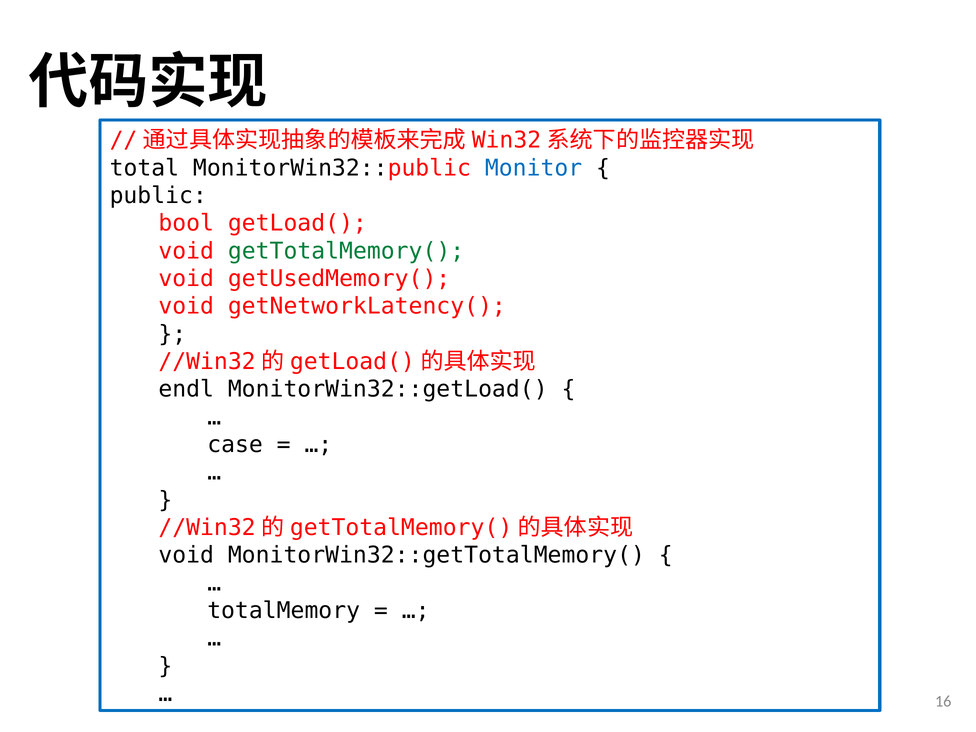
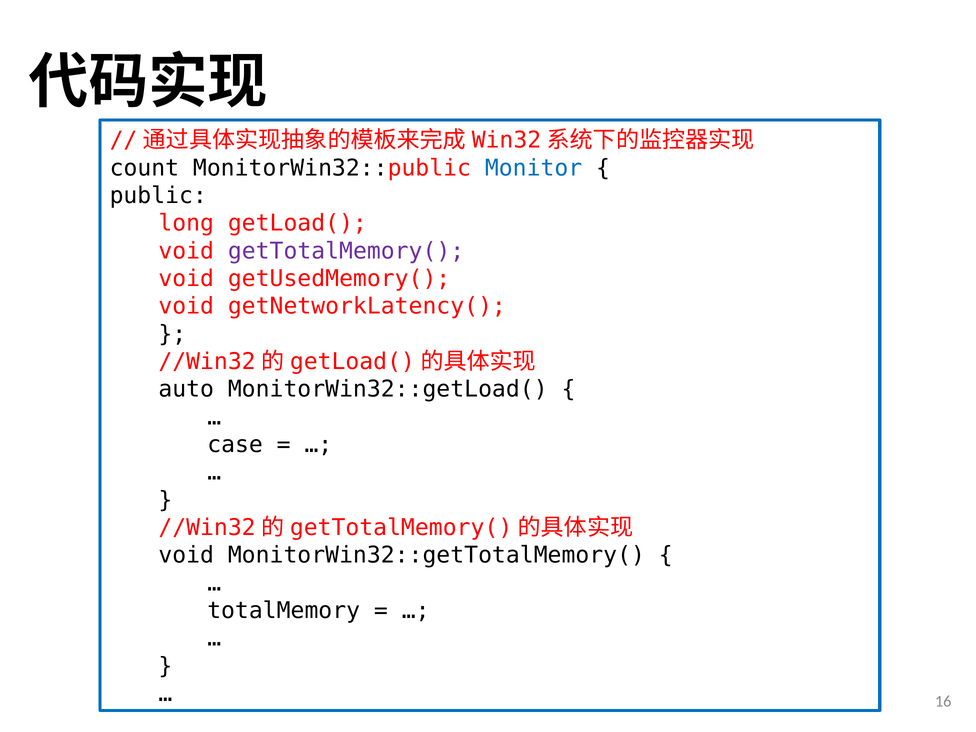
total: total -> count (144, 168)
bool: bool -> long (186, 223)
getTotalMemory( colour: green -> purple (346, 251)
endl: endl -> auto (186, 389)
